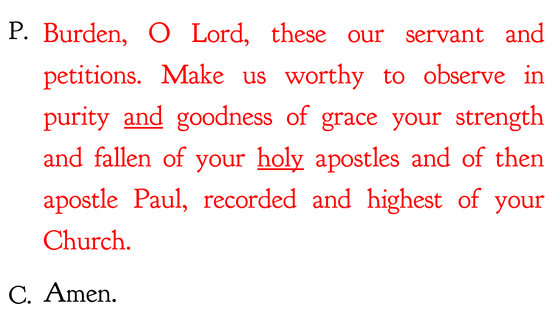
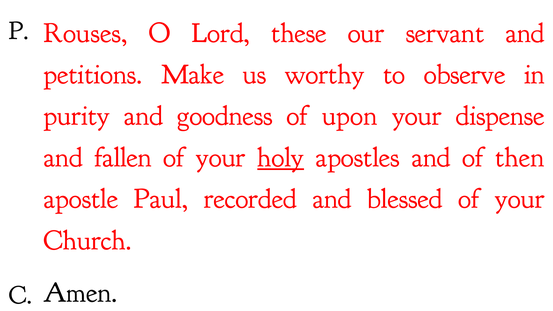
Burden: Burden -> Rouses (85, 33)
and underline: present -> none (143, 116)
grace: grace -> upon (350, 116)
strength: strength -> dispense (500, 116)
highest: highest -> blessed (405, 199)
